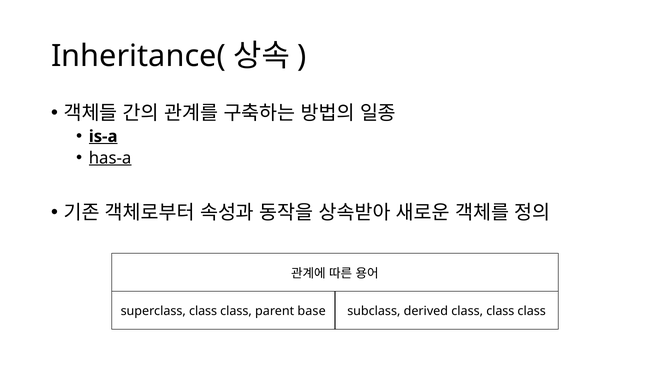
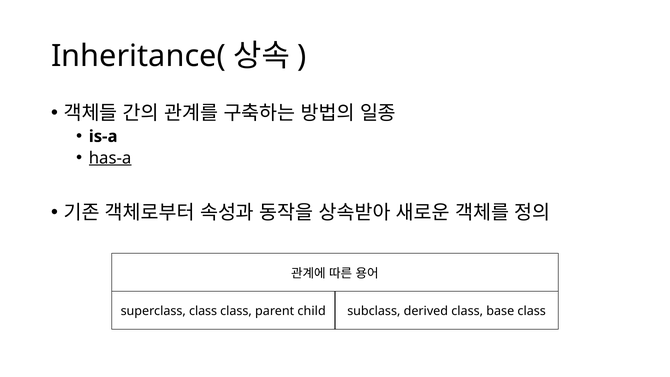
is-a underline: present -> none (103, 136)
base: base -> child (312, 311)
derived class class: class -> base (500, 311)
